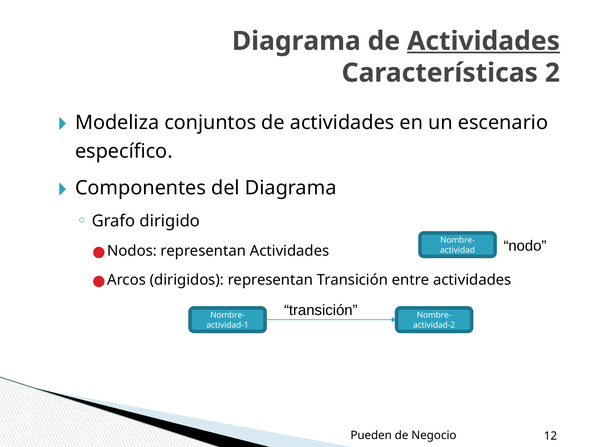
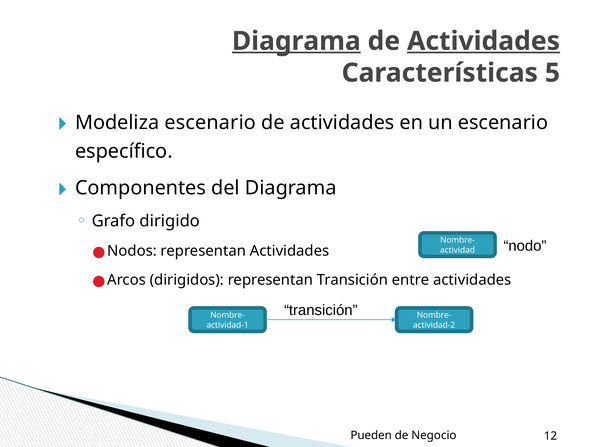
Diagrama underline: none -> present (296, 41)
2: 2 -> 5 (552, 73)
Modeliza conjuntos: conjuntos -> escenario (210, 123)
